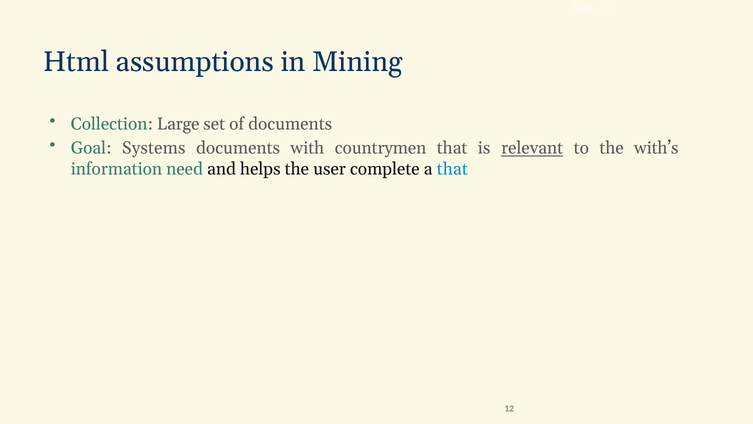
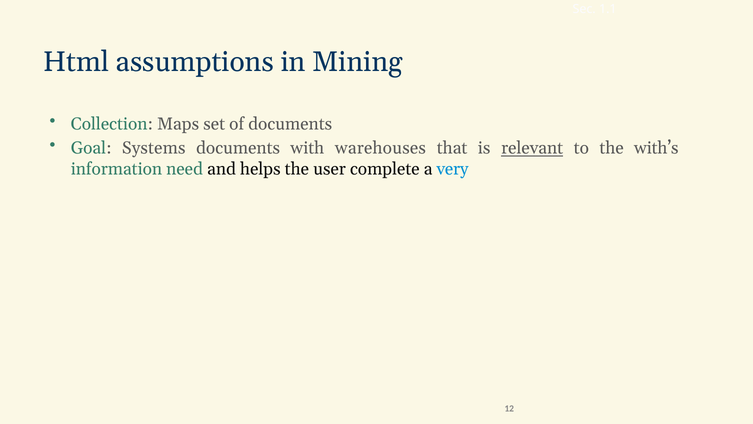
Large: Large -> Maps (178, 124)
countrymen: countrymen -> warehouses (380, 148)
a that: that -> very (453, 169)
